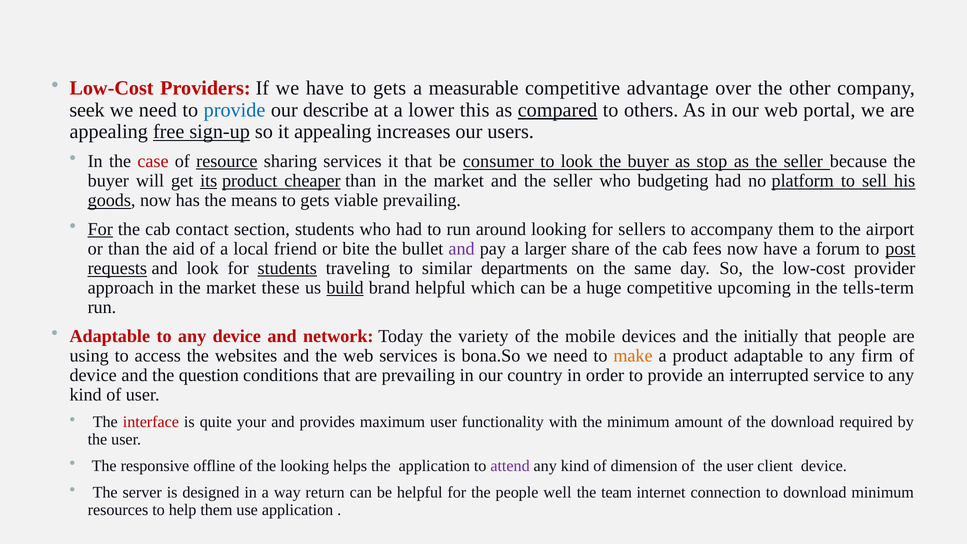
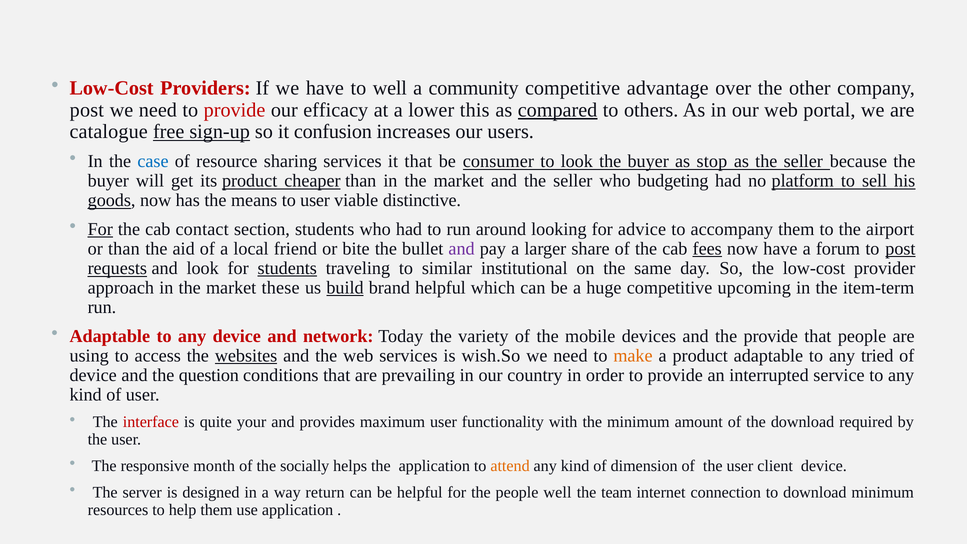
have to gets: gets -> well (390, 88)
measurable: measurable -> community (474, 88)
seek: seek -> post (87, 110)
provide colour: blue -> red (235, 110)
describe: describe -> efficacy (336, 110)
appealing: appealing -> catalogue (109, 132)
it appealing: appealing -> confusion (333, 132)
case colour: red -> blue (153, 161)
resource underline: present -> none (227, 161)
its underline: present -> none (209, 181)
means to gets: gets -> user (315, 200)
viable prevailing: prevailing -> distinctive (422, 200)
sellers: sellers -> advice (642, 229)
fees underline: none -> present (707, 249)
departments: departments -> institutional (524, 268)
tells-term: tells-term -> item-term (879, 288)
the initially: initially -> provide (771, 336)
websites underline: none -> present (246, 356)
bona.So: bona.So -> wish.So (491, 356)
firm: firm -> tried (877, 356)
offline: offline -> month (214, 466)
the looking: looking -> socially (305, 466)
attend colour: purple -> orange (510, 466)
